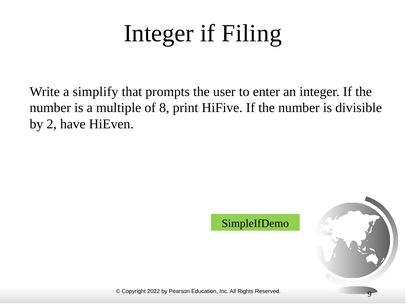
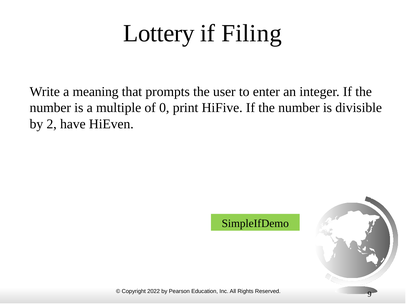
Integer: Integer -> Lottery (159, 33)
simplify: simplify -> meaning (96, 92)
8: 8 -> 0 (164, 108)
